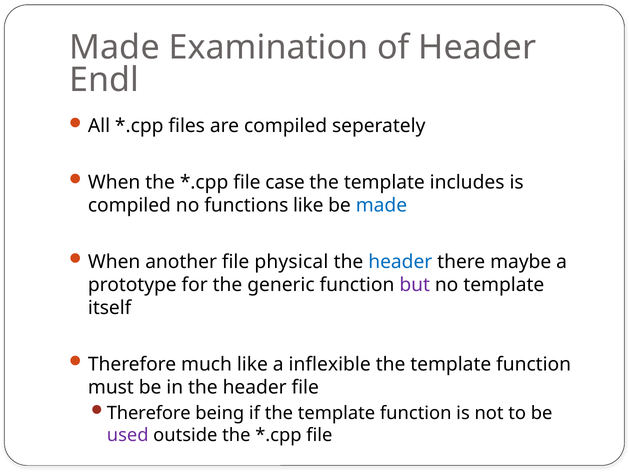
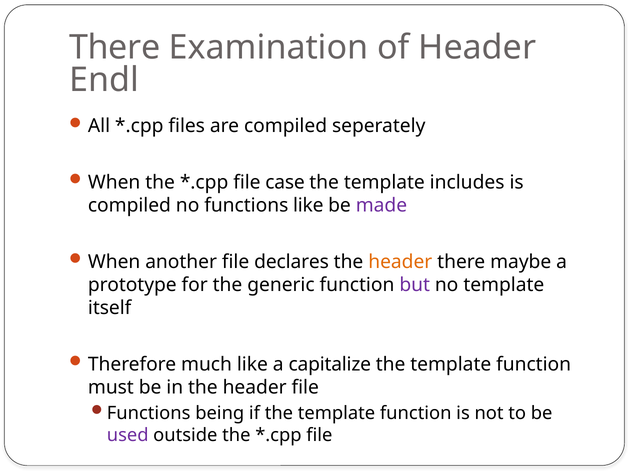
Made: Made -> There (115, 47)
made colour: blue -> purple (381, 205)
physical: physical -> declares (292, 262)
header colour: blue -> orange (400, 262)
inflexible: inflexible -> capitalize (330, 364)
Therefore: Therefore -> Functions (149, 413)
